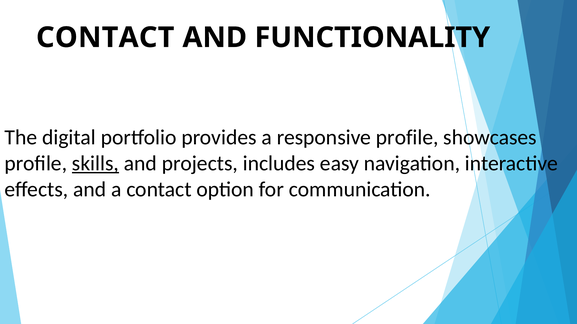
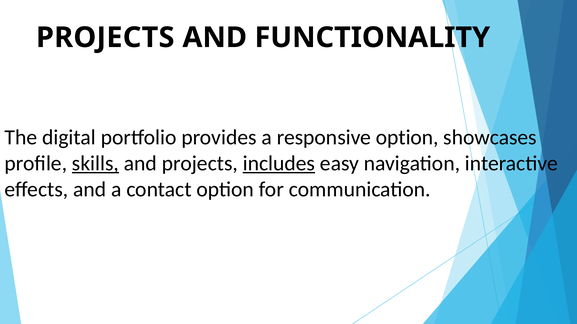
CONTACT: CONTACT -> PROJECTS (105, 38)
responsive profile: profile -> option (407, 138)
includes underline: none -> present (279, 164)
